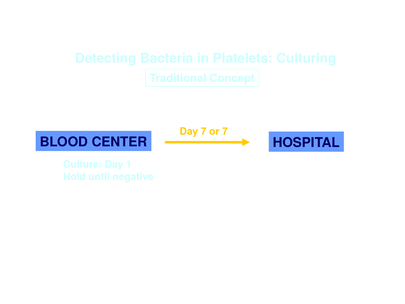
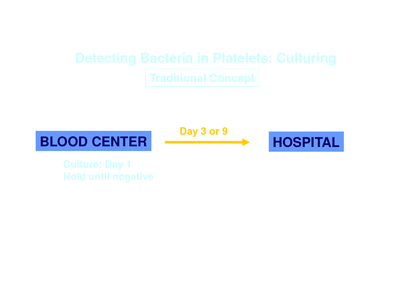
Day 7: 7 -> 3 (204, 131)
or 7: 7 -> 9 (225, 131)
